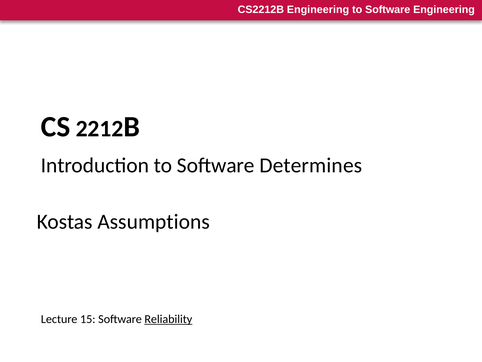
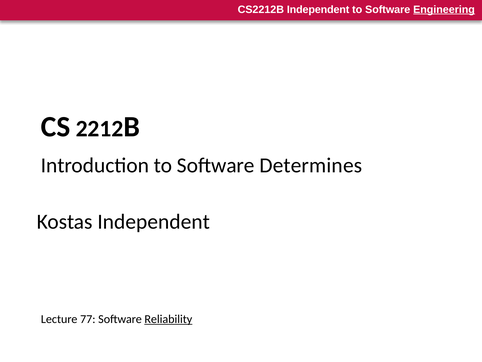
Engineering: Engineering -> Independent (318, 10)
Engineering underline: none -> present (444, 10)
Kostas Assumptions: Assumptions -> Independent (154, 222)
15: 15 -> 77 (88, 319)
